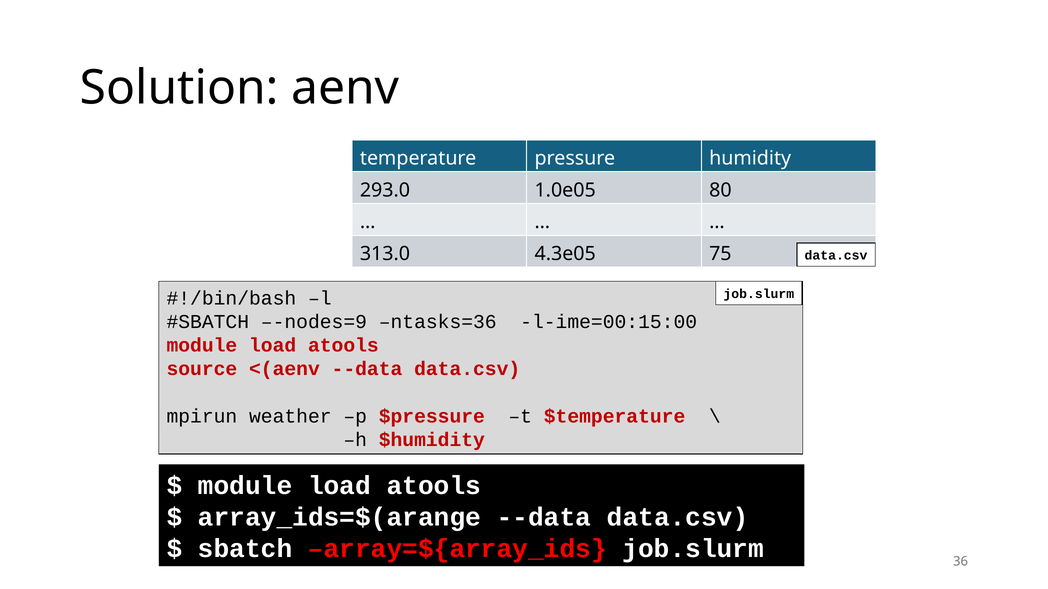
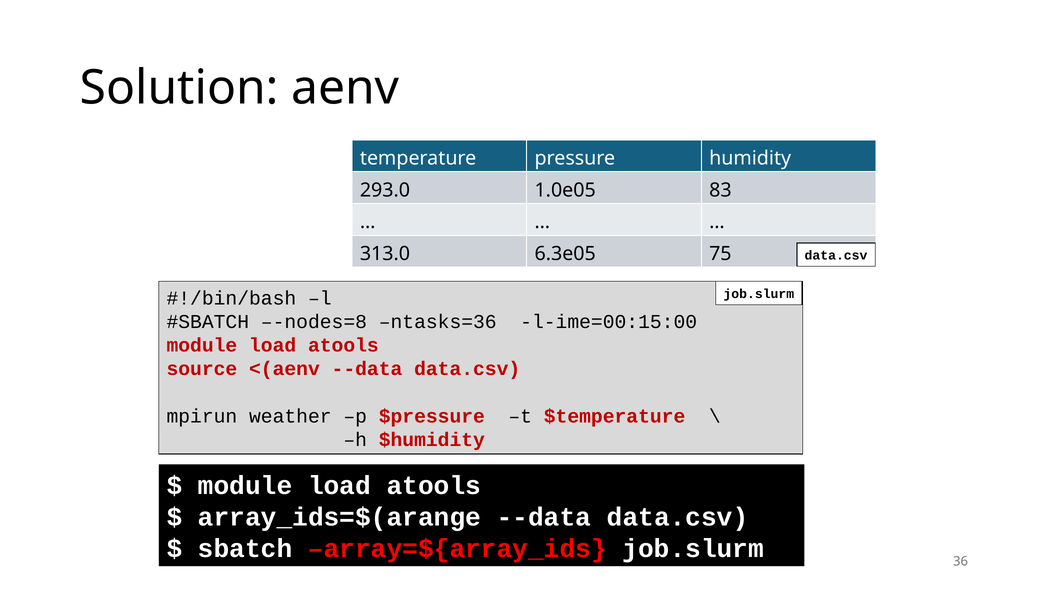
80: 80 -> 83 (720, 190)
4.3e05: 4.3e05 -> 6.3e05 (565, 254)
–-nodes=9: –-nodes=9 -> –-nodes=8 (314, 322)
